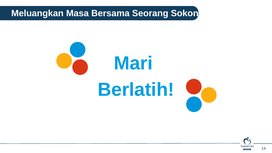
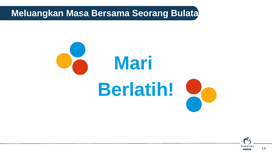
Sokong: Sokong -> Bulatan (187, 13)
